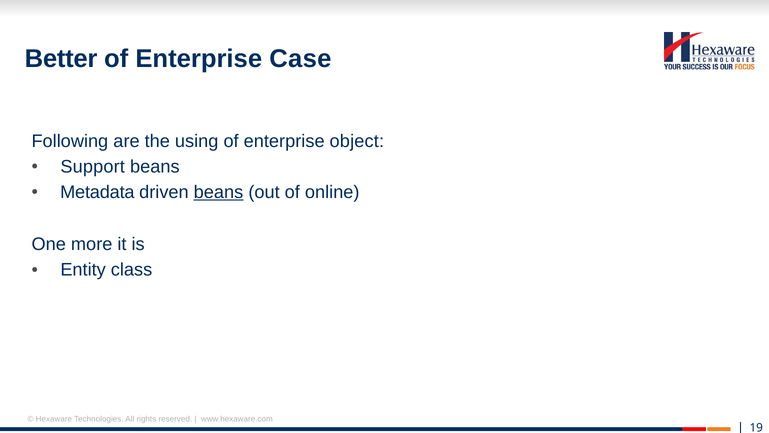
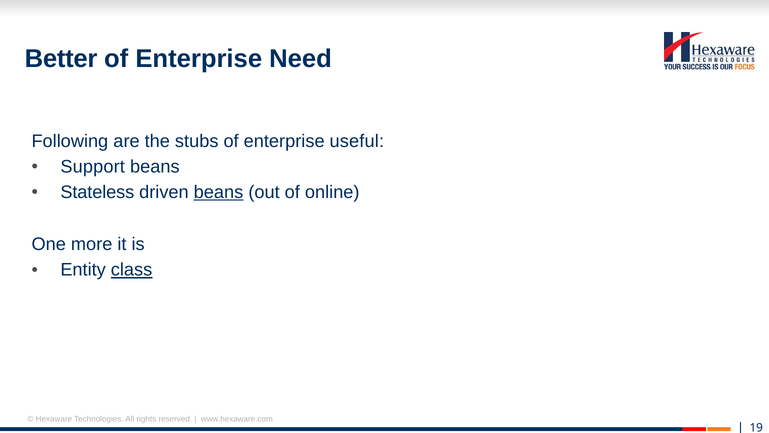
Case: Case -> Need (301, 59)
using: using -> stubs (197, 141)
object: object -> useful (357, 141)
Metadata: Metadata -> Stateless (97, 192)
class underline: none -> present (132, 270)
